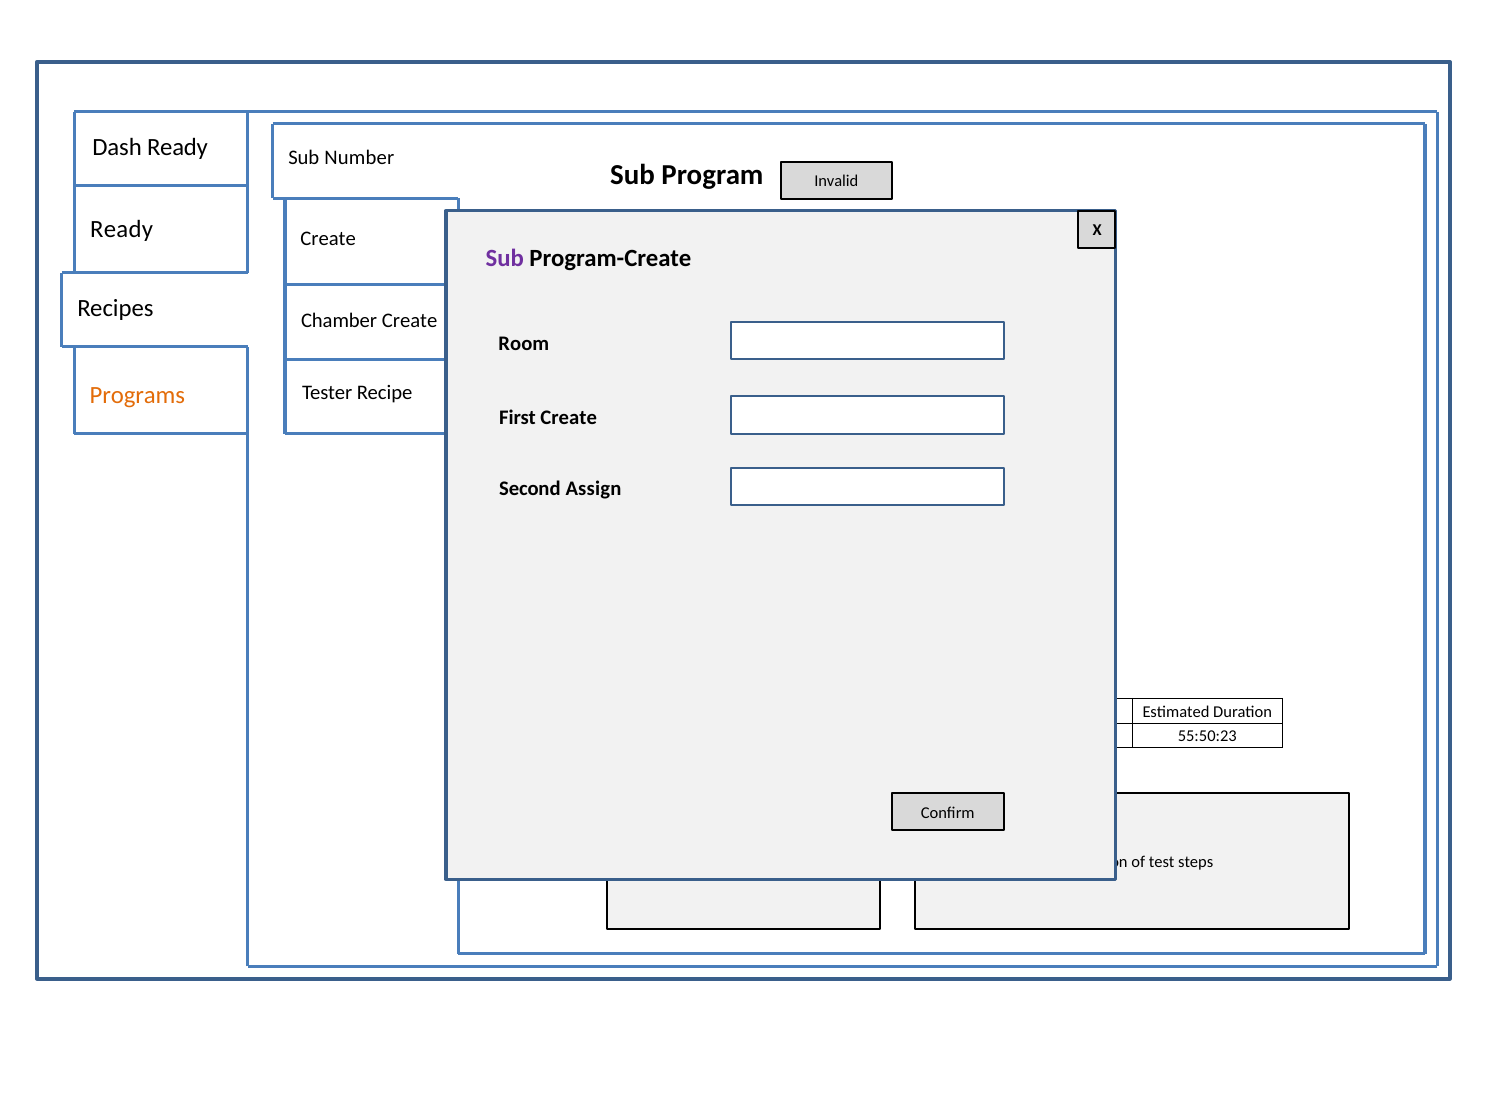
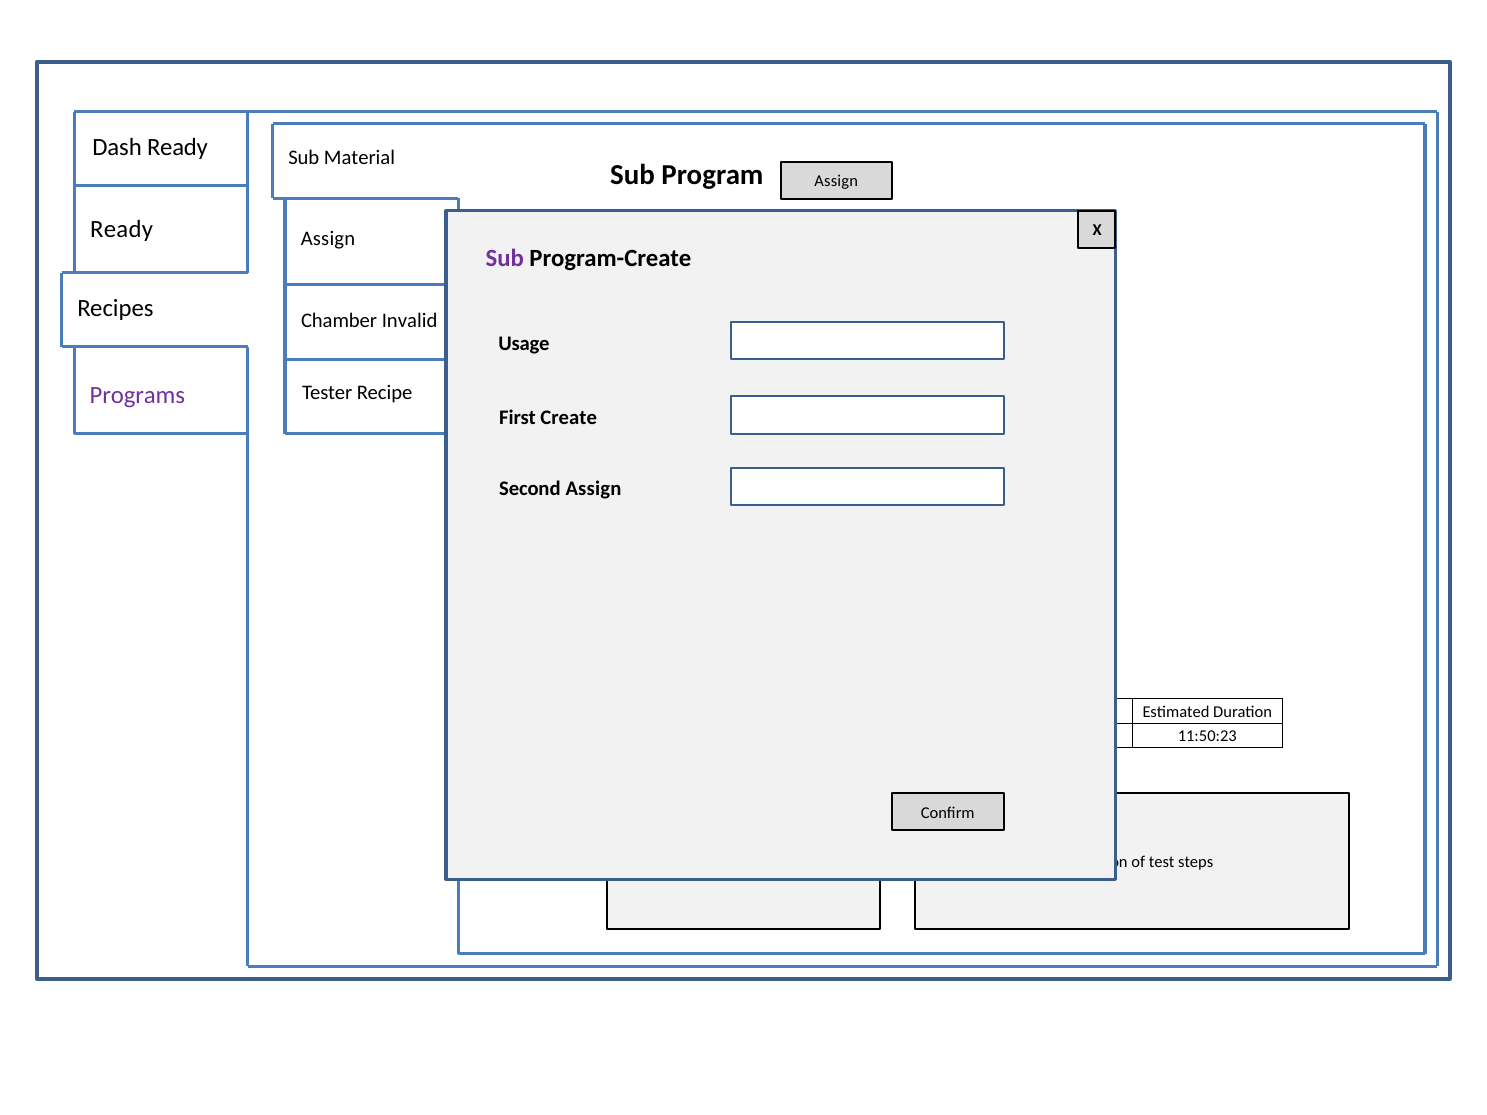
Number: Number -> Material (359, 157)
Invalid: Invalid -> Assign (836, 181)
Create: Create -> Assign (328, 239)
Chamber Create: Create -> Invalid (410, 321)
Room: Room -> Usage (524, 343)
Programs colour: orange -> purple (137, 396)
55:50:23: 55:50:23 -> 11:50:23 (1207, 737)
